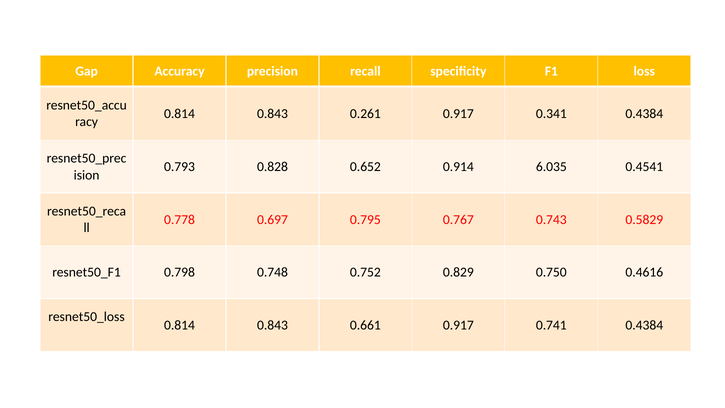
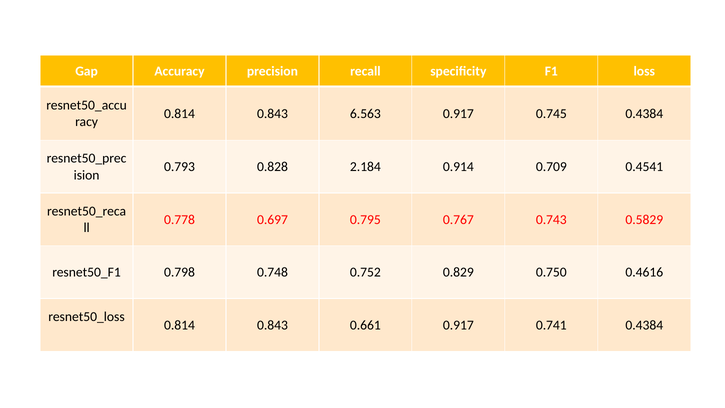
0.261: 0.261 -> 6.563 (365, 113)
0.341: 0.341 -> 0.745 (551, 113)
0.652: 0.652 -> 2.184 (365, 167)
6.035: 6.035 -> 0.709 (551, 167)
